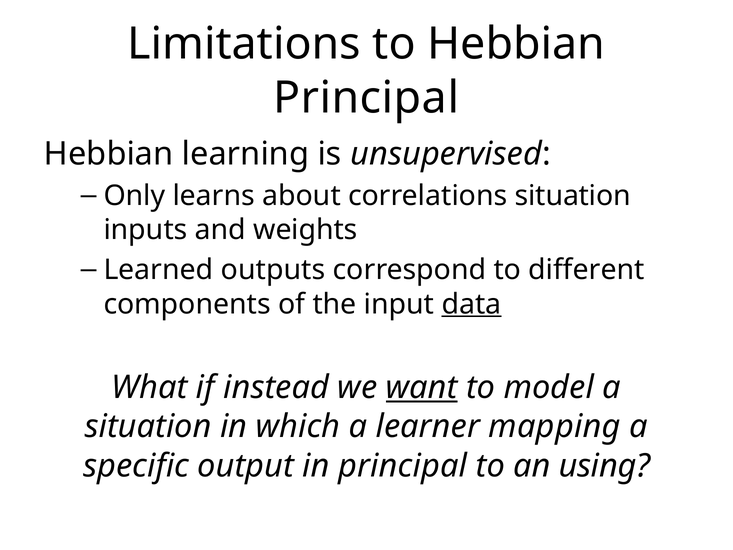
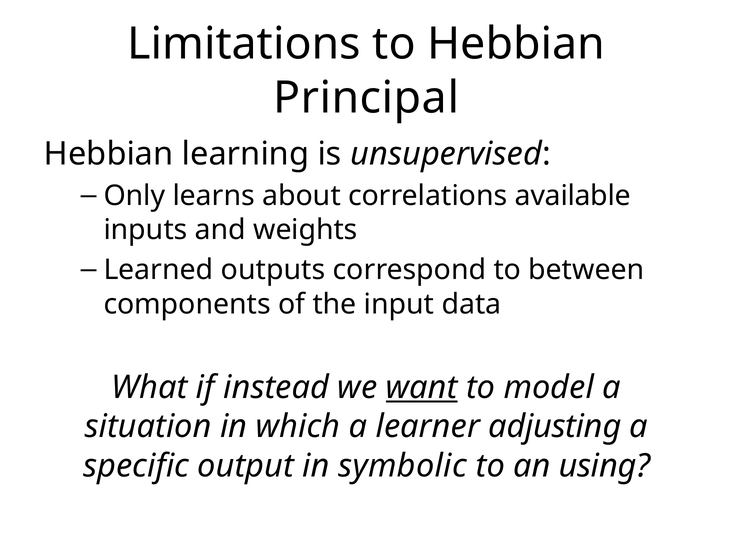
correlations situation: situation -> available (573, 196)
different: different -> between (586, 270)
data underline: present -> none (471, 304)
mapping: mapping -> adjusting (555, 426)
in principal: principal -> symbolic (403, 466)
